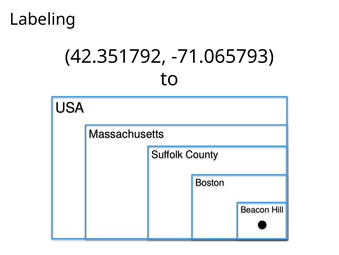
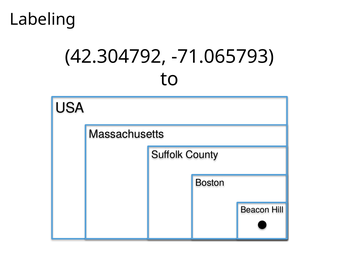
42.351792: 42.351792 -> 42.304792 (116, 56)
